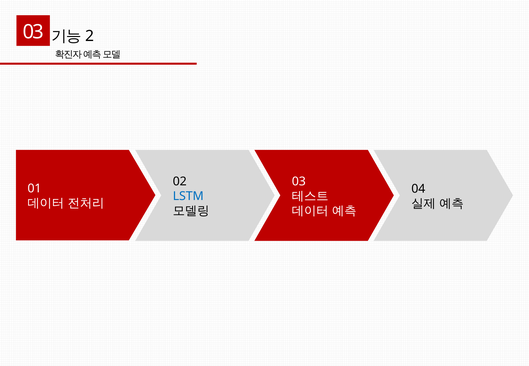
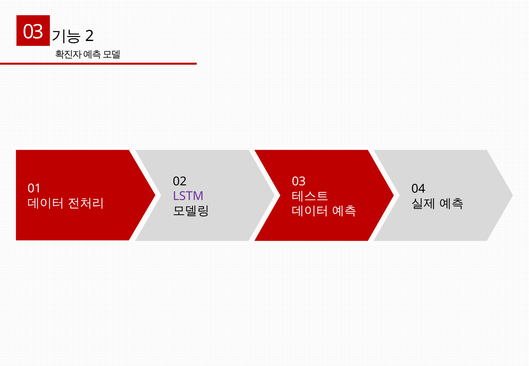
LSTM colour: blue -> purple (188, 196)
